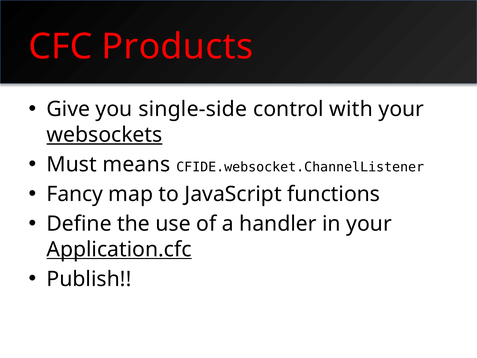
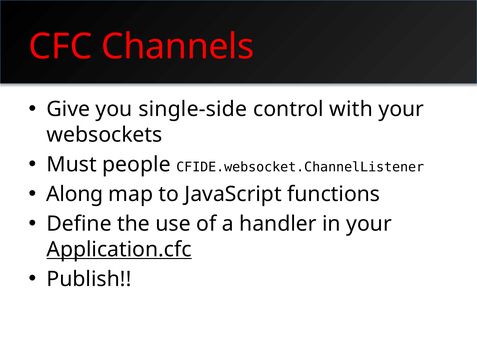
Products: Products -> Channels (178, 47)
websockets underline: present -> none (104, 135)
means: means -> people (136, 164)
Fancy: Fancy -> Along (75, 194)
